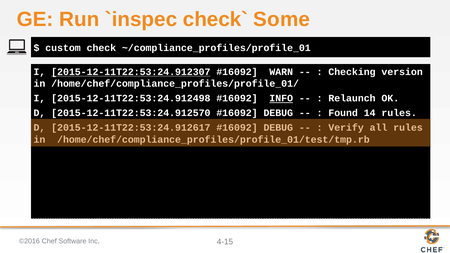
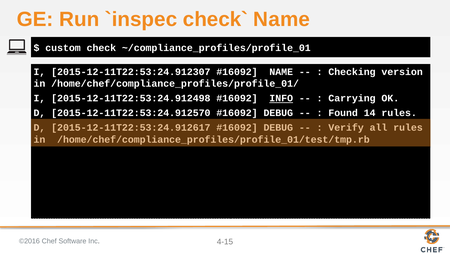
Some: Some -> Name (282, 19)
2015-12-11T22:53:24.912307 underline: present -> none (131, 72)
WARN: WARN -> NAME (281, 72)
Relaunch: Relaunch -> Carrying (352, 98)
